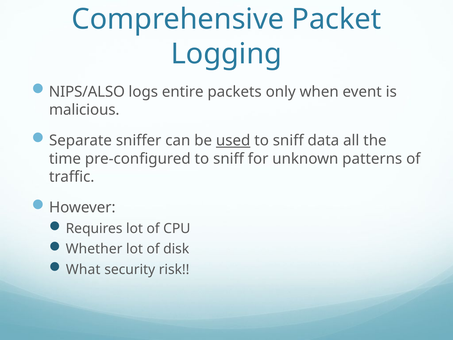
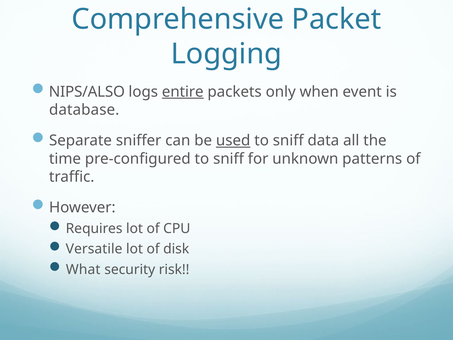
entire underline: none -> present (183, 92)
malicious: malicious -> database (84, 110)
Whether: Whether -> Versatile (94, 249)
